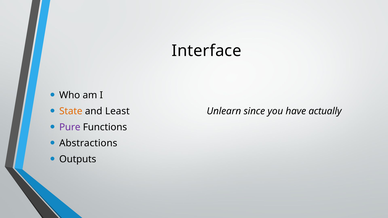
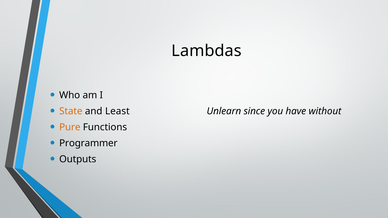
Interface: Interface -> Lambdas (207, 51)
actually: actually -> without (325, 111)
Pure colour: purple -> orange (70, 127)
Abstractions: Abstractions -> Programmer (88, 143)
